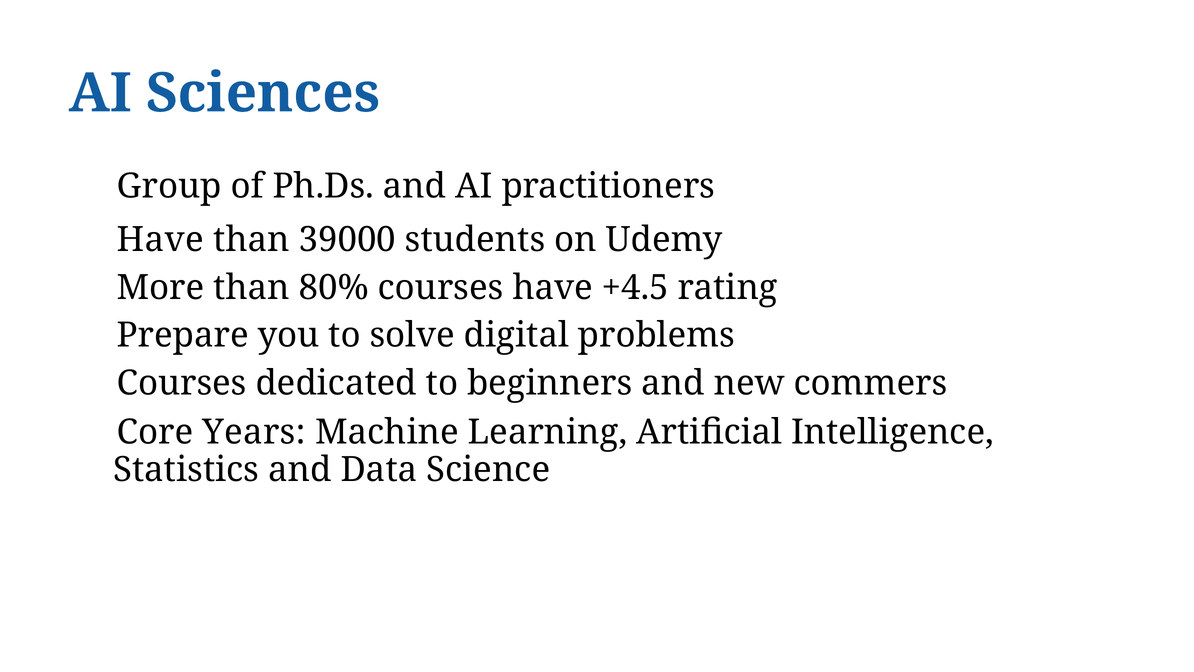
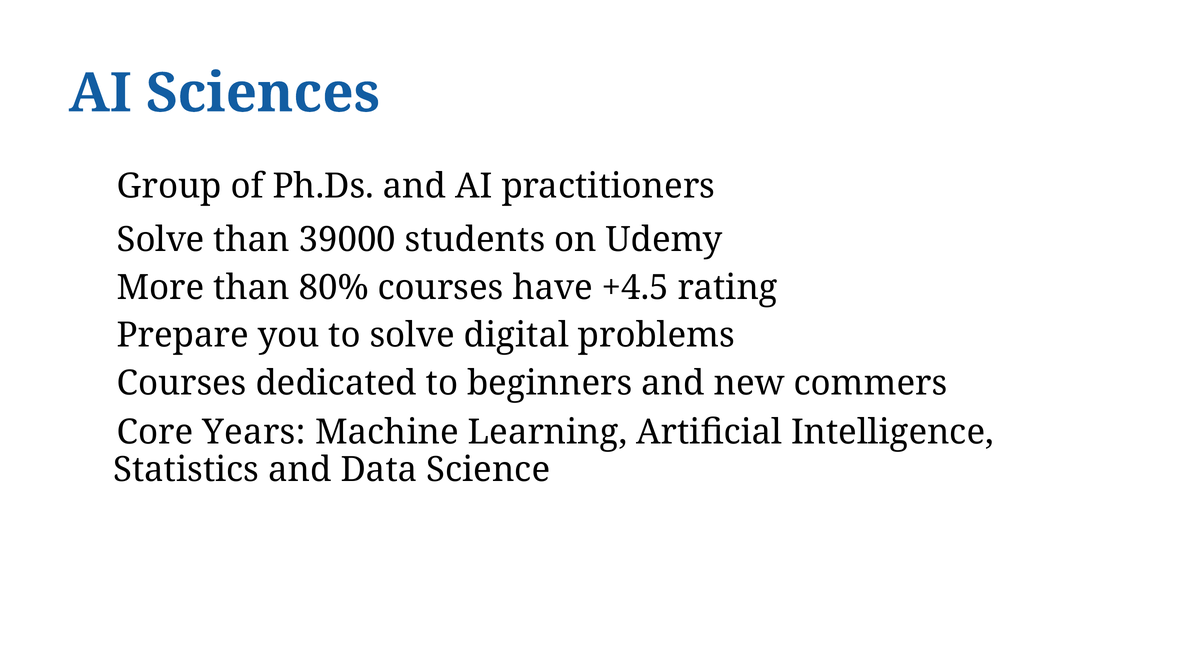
Have: Have -> Solve (161, 240)
